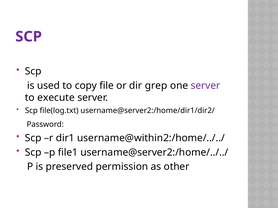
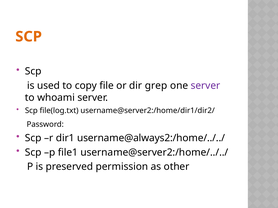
SCP colour: purple -> orange (29, 37)
execute: execute -> whoami (56, 98)
username@within2:/home/../../: username@within2:/home/../../ -> username@always2:/home/../../ (151, 138)
